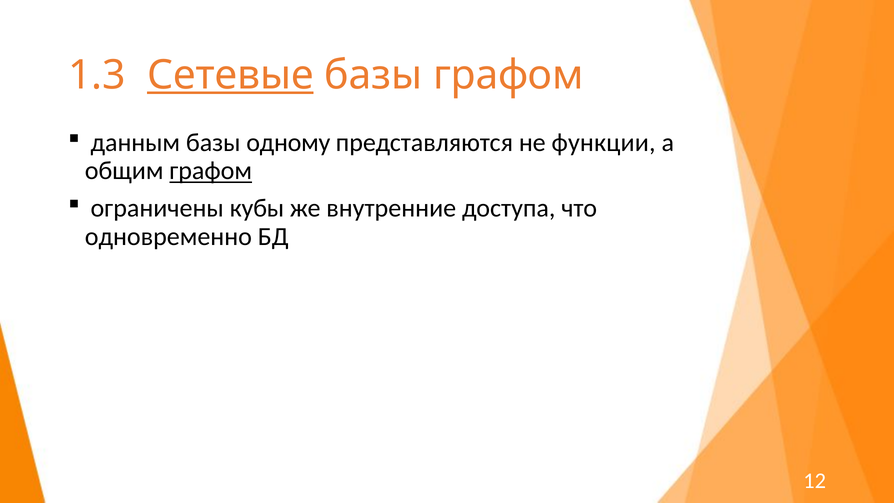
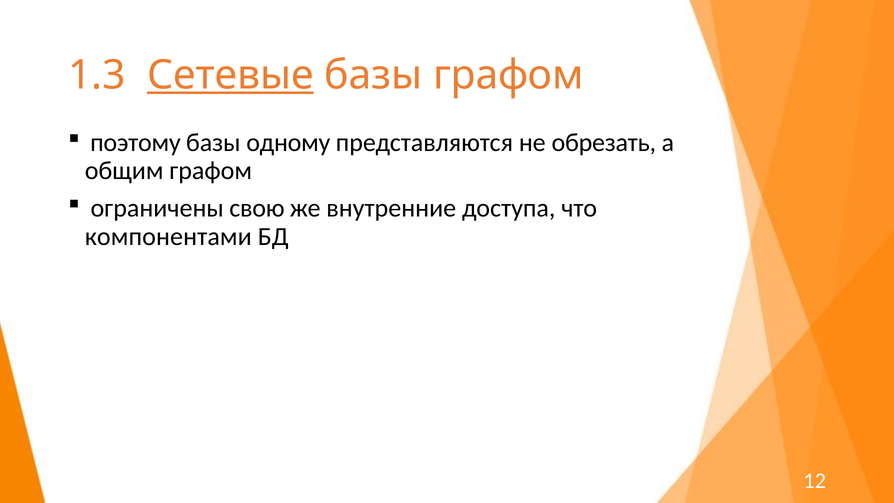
данным: данным -> поэтому (135, 143)
функции: функции -> обрезать (604, 143)
графом underline: present -> none (211, 171)
кубы: кубы -> свою (257, 208)
одновременно: одновременно -> компонентами (168, 236)
